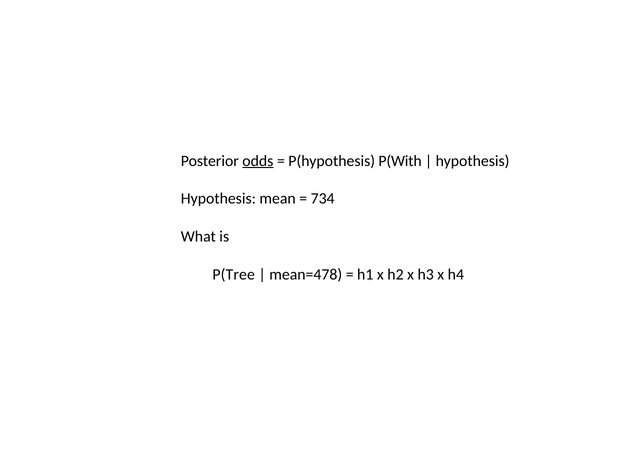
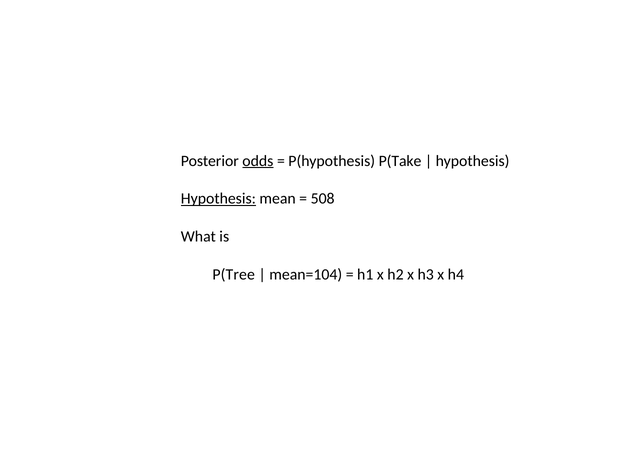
P(With: P(With -> P(Take (400, 161)
Hypothesis underline: none -> present (218, 199)
734: 734 -> 508 (323, 199)
mean=478: mean=478 -> mean=104 (306, 274)
